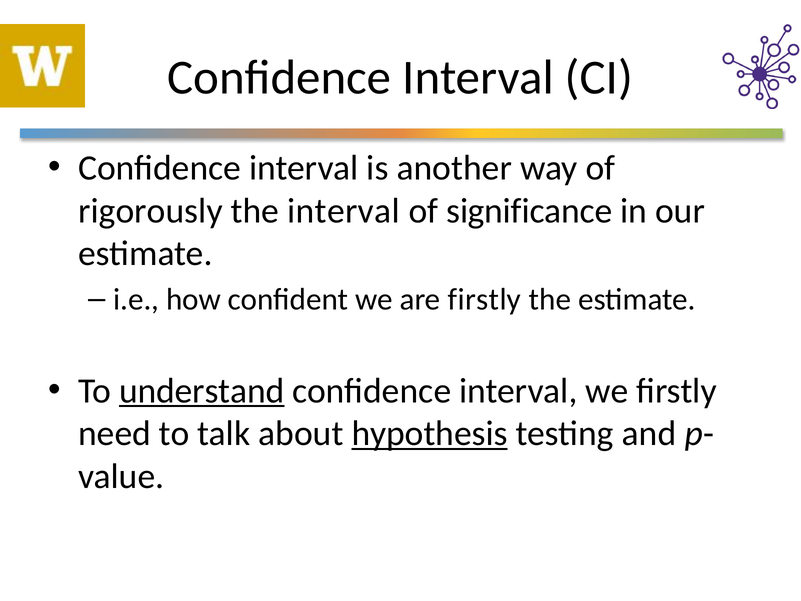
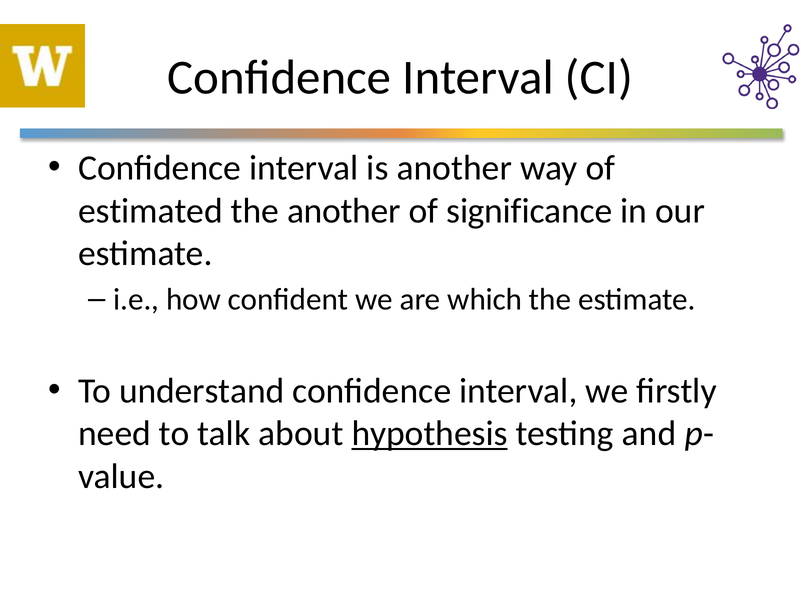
rigorously: rigorously -> estimated (150, 211)
the interval: interval -> another (344, 211)
are firstly: firstly -> which (485, 299)
understand underline: present -> none (202, 391)
